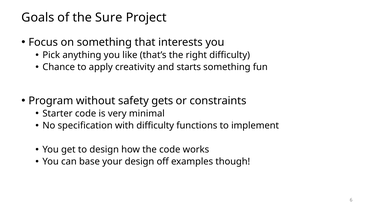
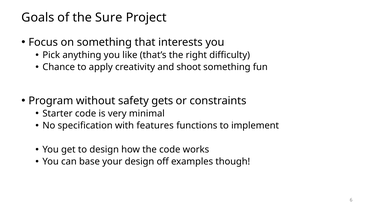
starts: starts -> shoot (189, 67)
with difficulty: difficulty -> features (155, 126)
